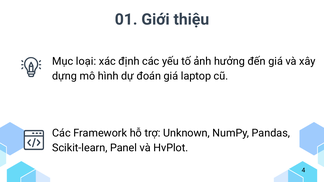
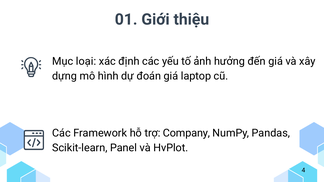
Unknown: Unknown -> Company (186, 133)
